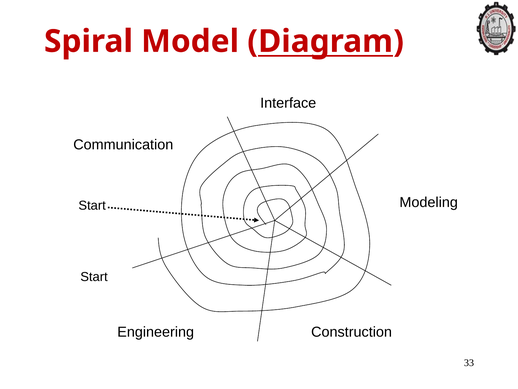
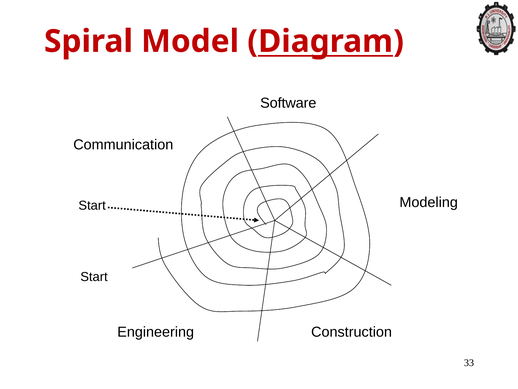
Interface: Interface -> Software (288, 103)
